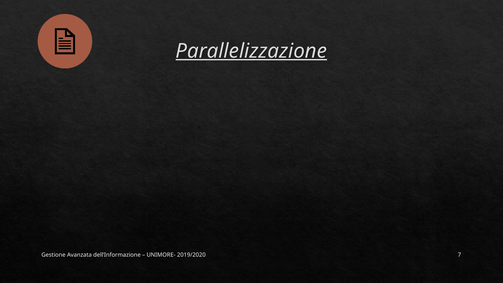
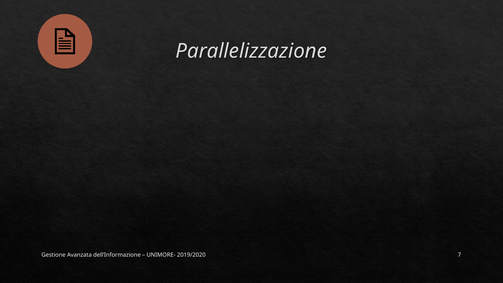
Parallelizzazione underline: present -> none (251, 51)
